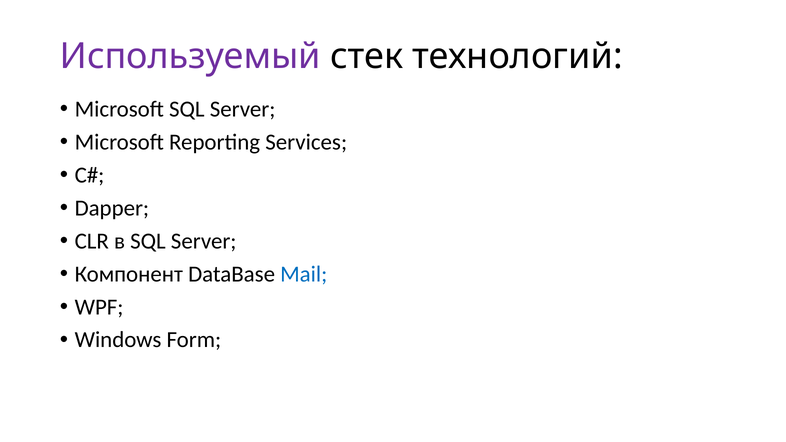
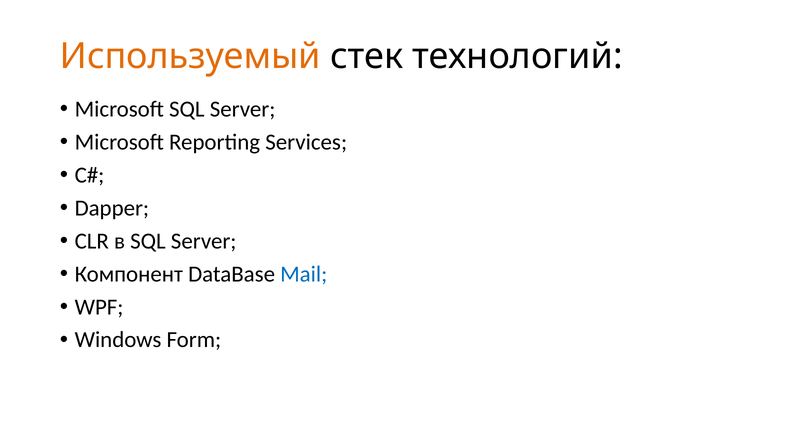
Используемый colour: purple -> orange (190, 56)
